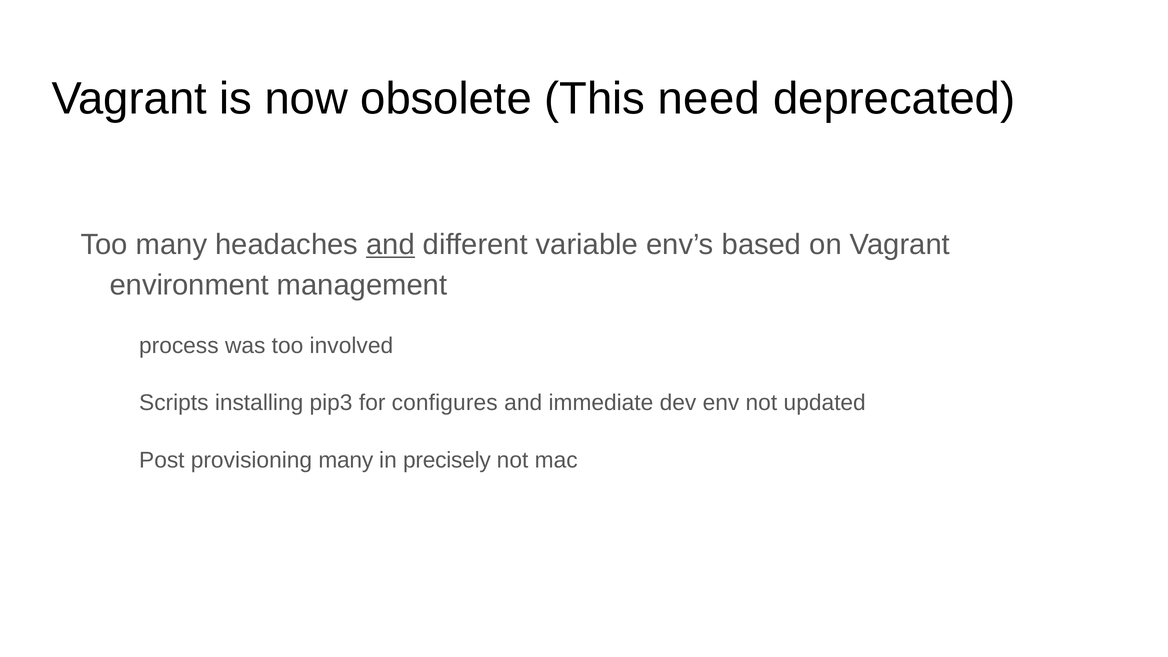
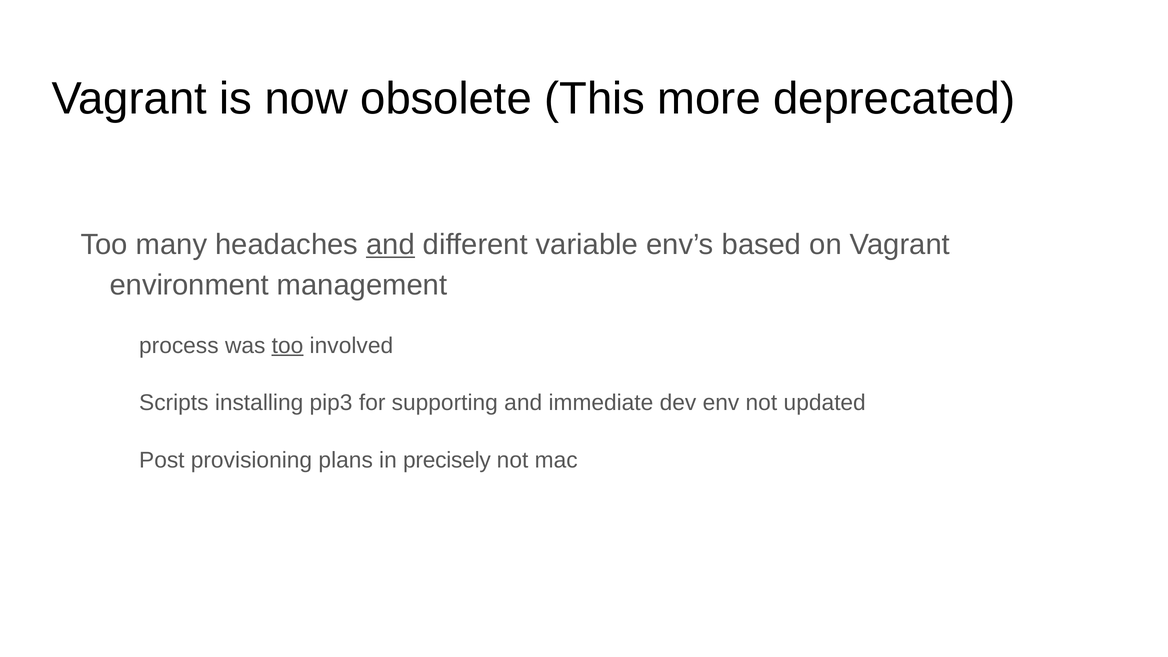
need: need -> more (709, 99)
too underline: none -> present (288, 346)
configures: configures -> supporting (445, 403)
provisioning many: many -> plans (346, 460)
